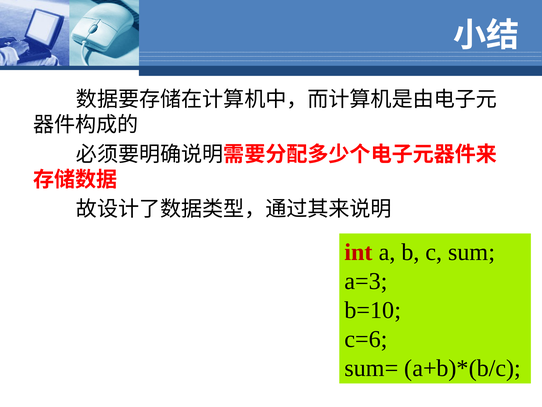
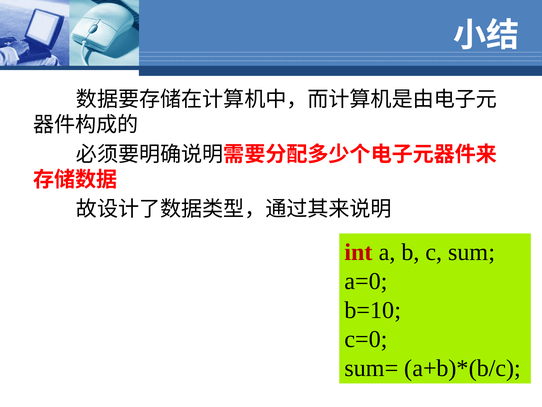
a=3: a=3 -> a=0 (366, 281)
c=6: c=6 -> c=0 (366, 339)
